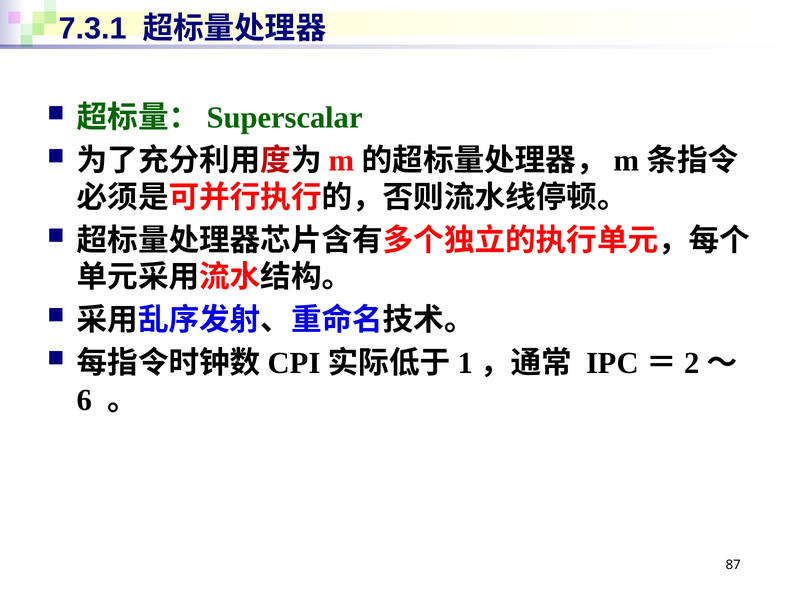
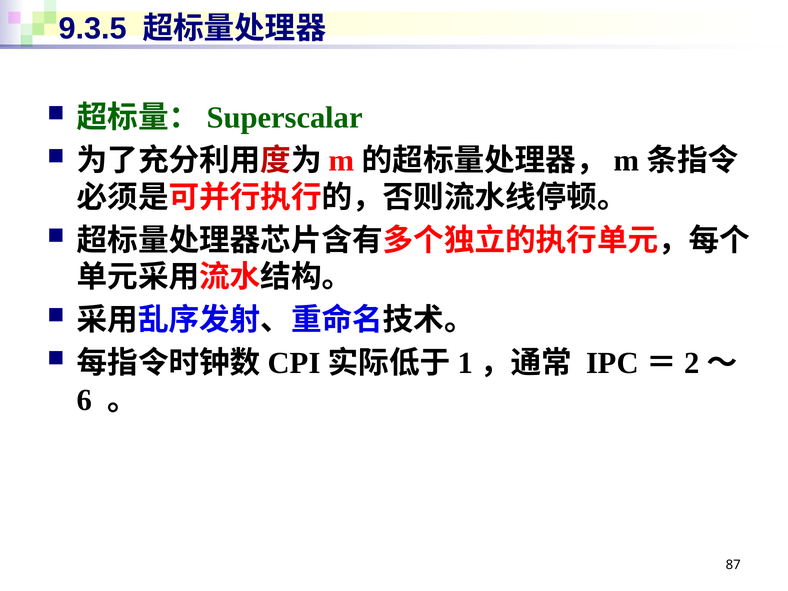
7.3.1: 7.3.1 -> 9.3.5 (93, 29)
